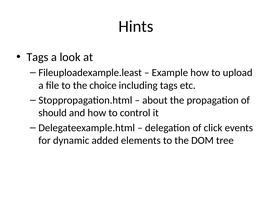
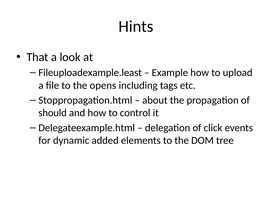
Tags: Tags -> That (37, 57)
choice: choice -> opens (103, 85)
